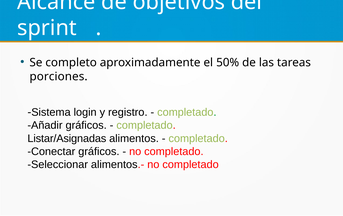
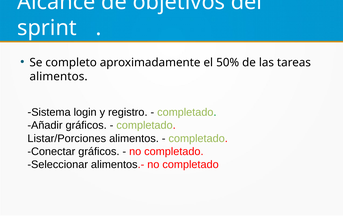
porciones: porciones -> alimentos (59, 77)
Listar/Asignadas: Listar/Asignadas -> Listar/Porciones (67, 139)
